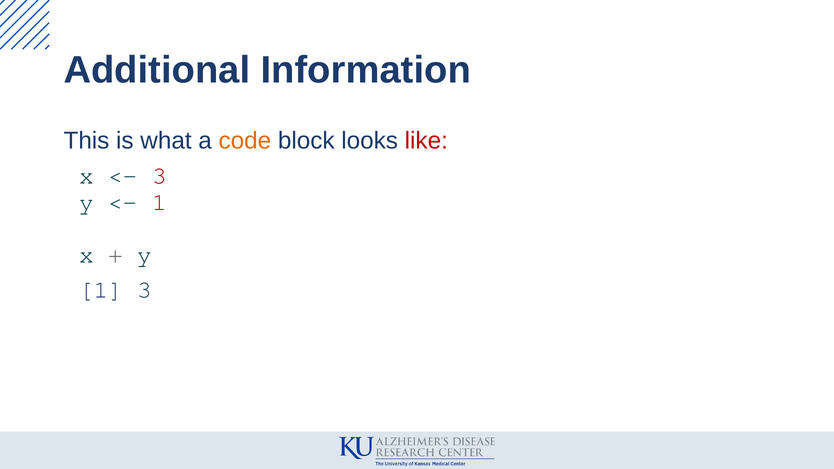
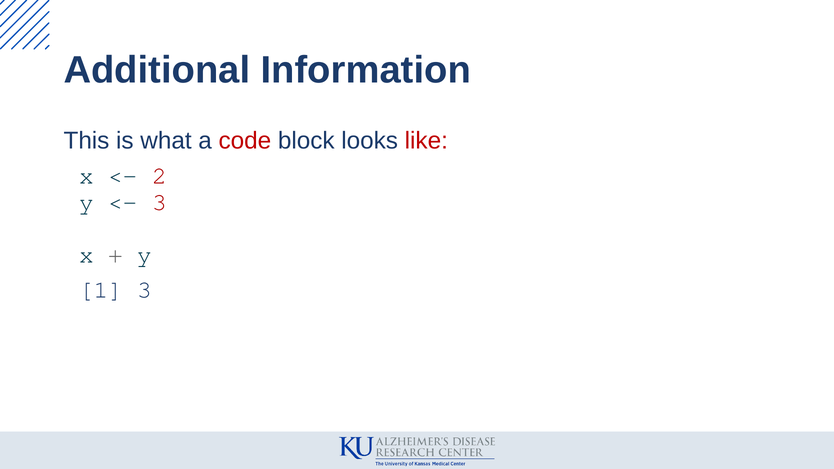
code colour: orange -> red (245, 141)
3: 3 -> 2 (159, 176)
1: 1 -> 3 (159, 202)
